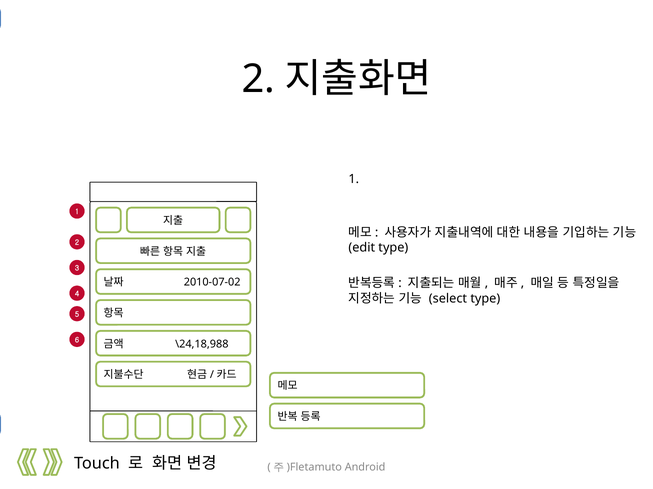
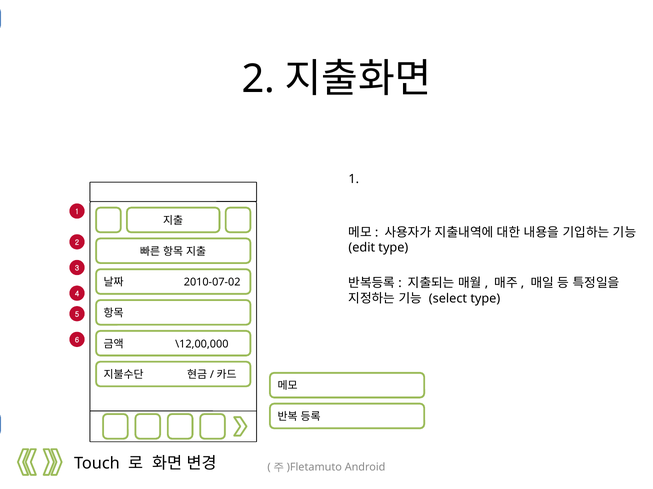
\24,18,988: \24,18,988 -> \12,00,000 (202, 344)
